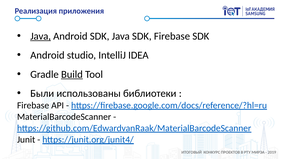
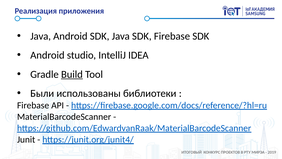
Java underline: present -> none (41, 36)
